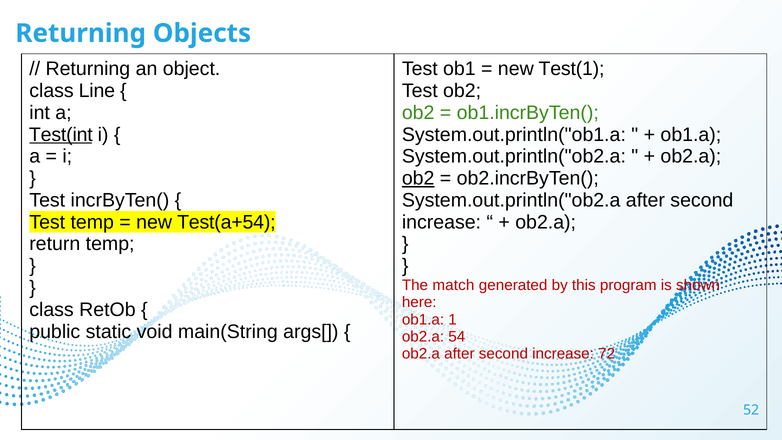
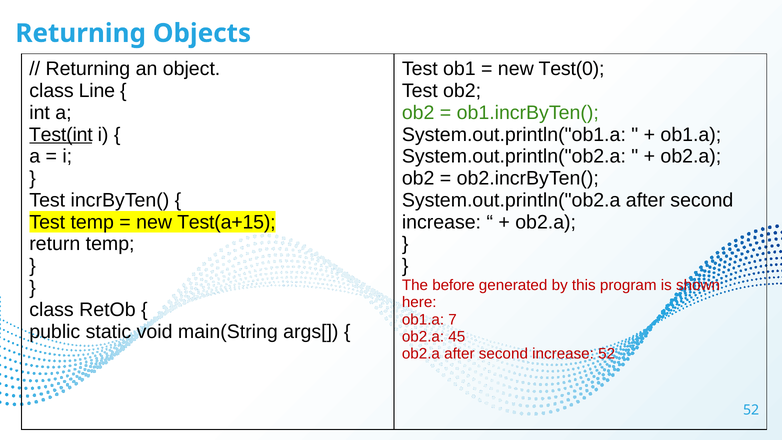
Test(1: Test(1 -> Test(0 (572, 69)
ob2 underline: present -> none (418, 178)
Test(a+54: Test(a+54 -> Test(a+15 (226, 222)
match: match -> before (454, 285)
1: 1 -> 7 (453, 319)
54: 54 -> 45 (457, 337)
increase 72: 72 -> 52 (607, 354)
